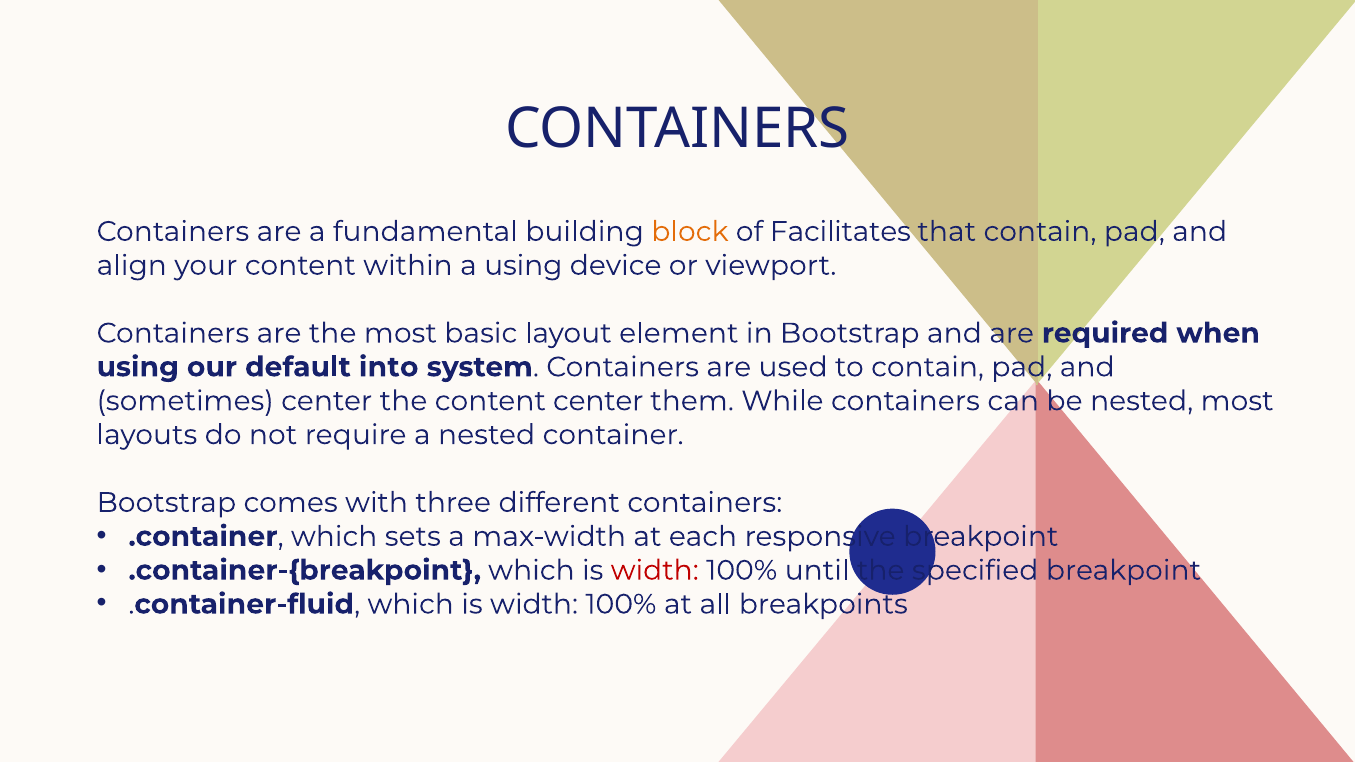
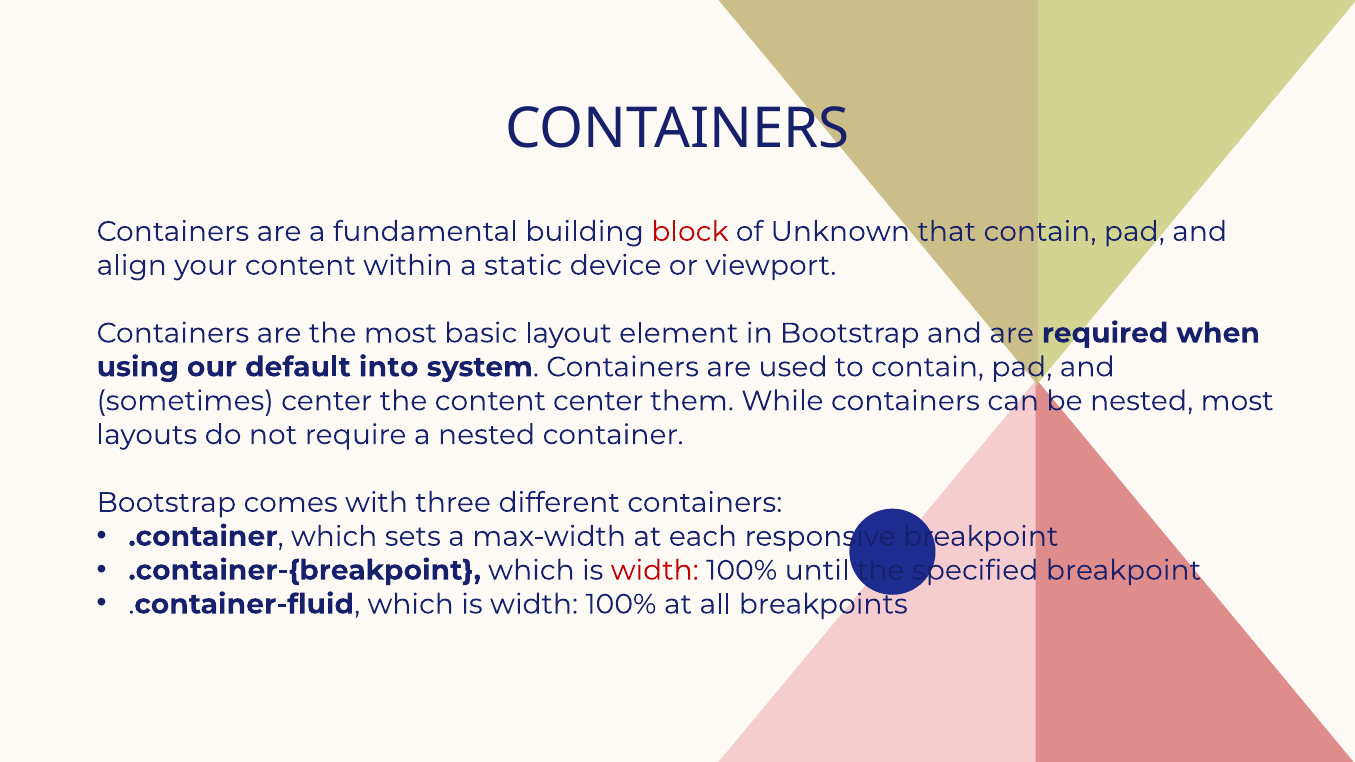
block colour: orange -> red (690, 232)
Facilitates: Facilitates -> Unknown (840, 232)
a using: using -> static (523, 266)
